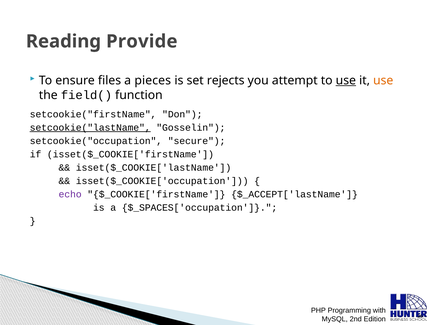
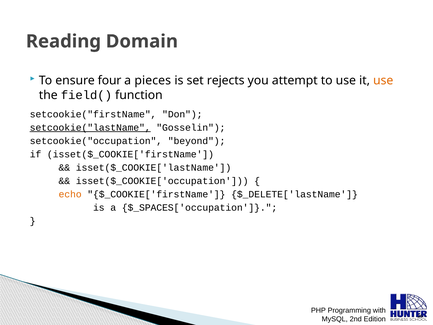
Provide: Provide -> Domain (142, 41)
files: files -> four (110, 80)
use underline: present -> none (346, 80)
secure: secure -> beyond (197, 141)
echo colour: purple -> orange (70, 194)
$_ACCEPT['lastName: $_ACCEPT['lastName -> $_DELETE['lastName (294, 194)
